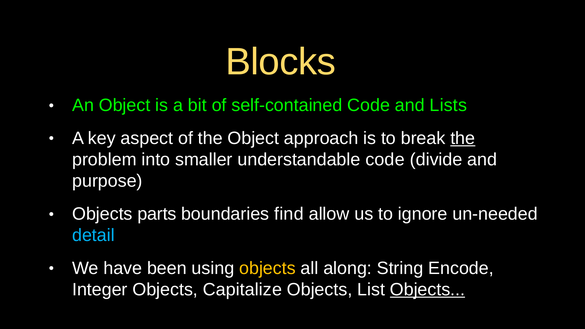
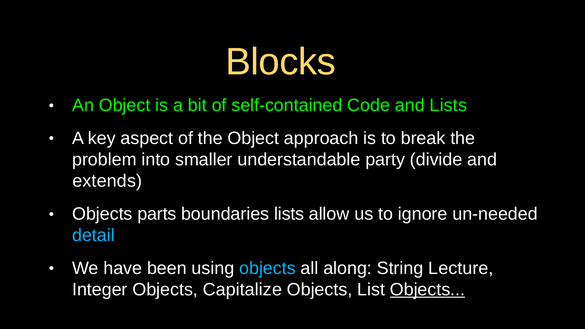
the underline: present -> none (463, 138)
understandable code: code -> party (385, 160)
purpose: purpose -> extends (107, 181)
boundaries find: find -> lists (289, 214)
objects colour: yellow -> light blue (267, 268)
Encode: Encode -> Lecture (461, 268)
